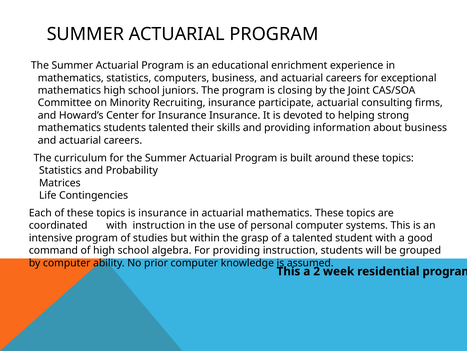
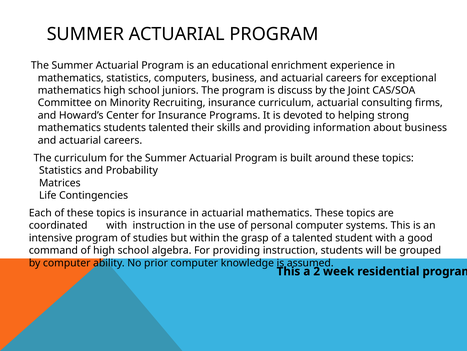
closing: closing -> discuss (295, 90)
insurance participate: participate -> curriculum (286, 103)
Insurance Insurance: Insurance -> Programs (235, 115)
